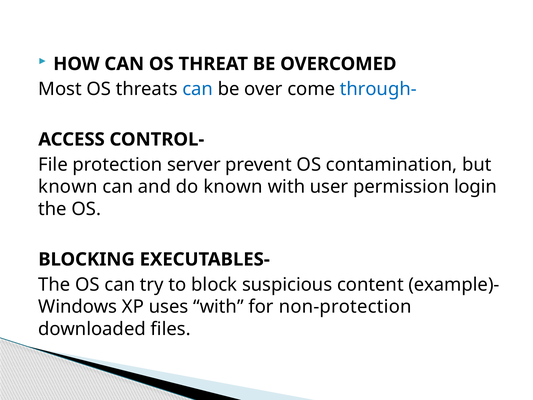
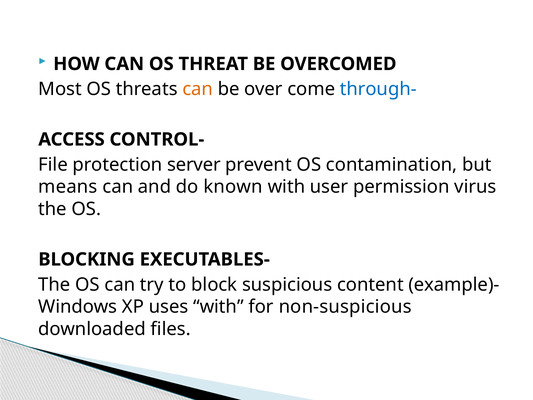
can colour: blue -> orange (198, 89)
known: known -> means (68, 187)
login: login -> virus (475, 187)
non-protection: non-protection -> non-suspicious (345, 307)
